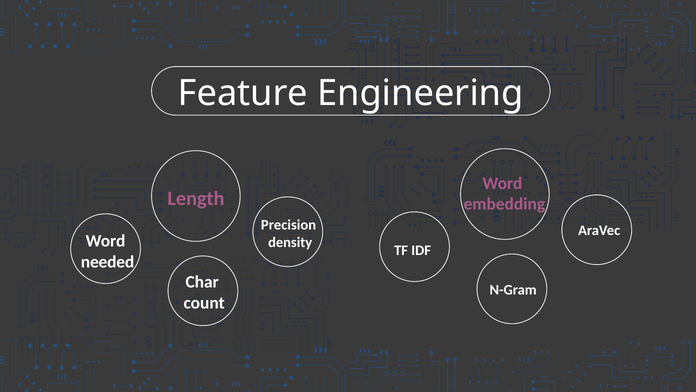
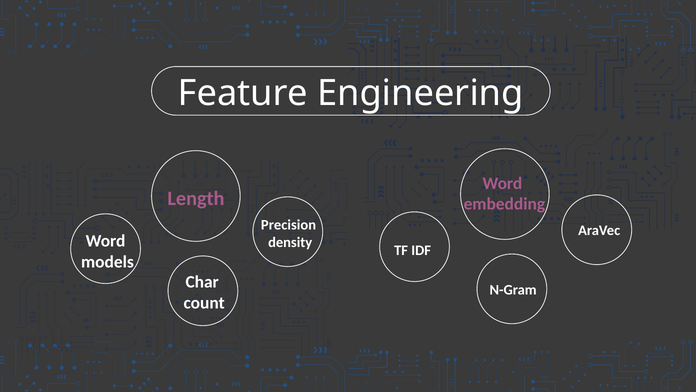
needed: needed -> models (107, 261)
